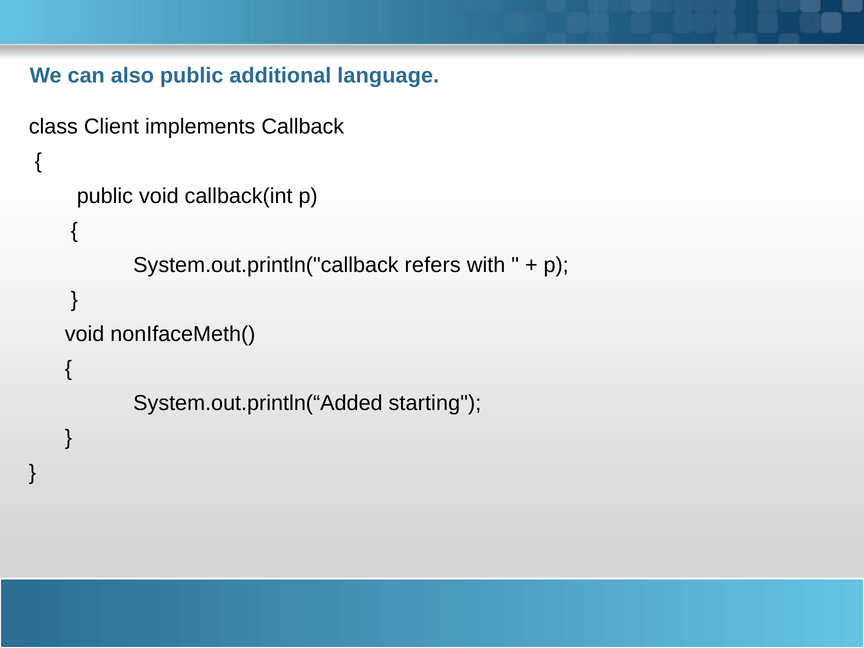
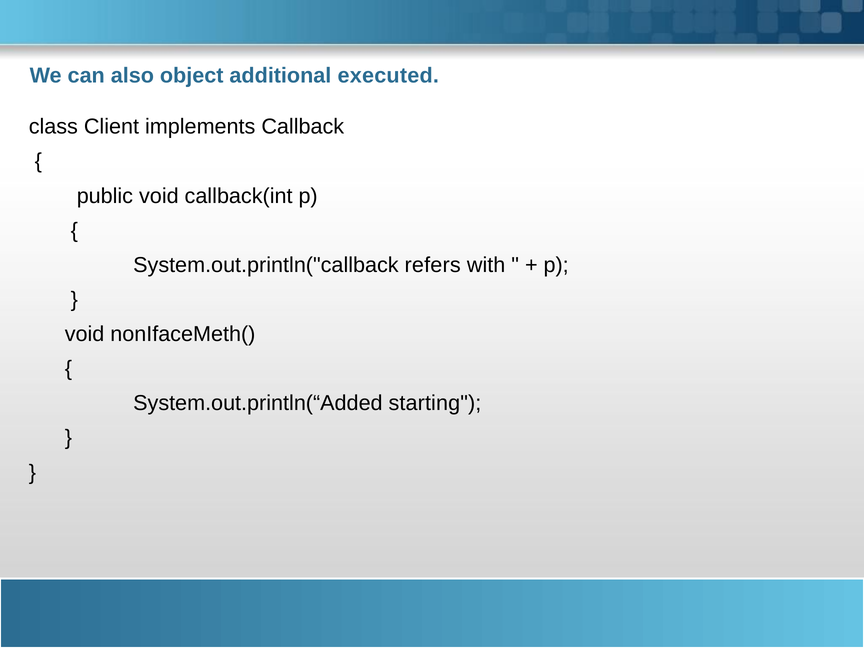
also public: public -> object (192, 76)
language: language -> executed (388, 76)
